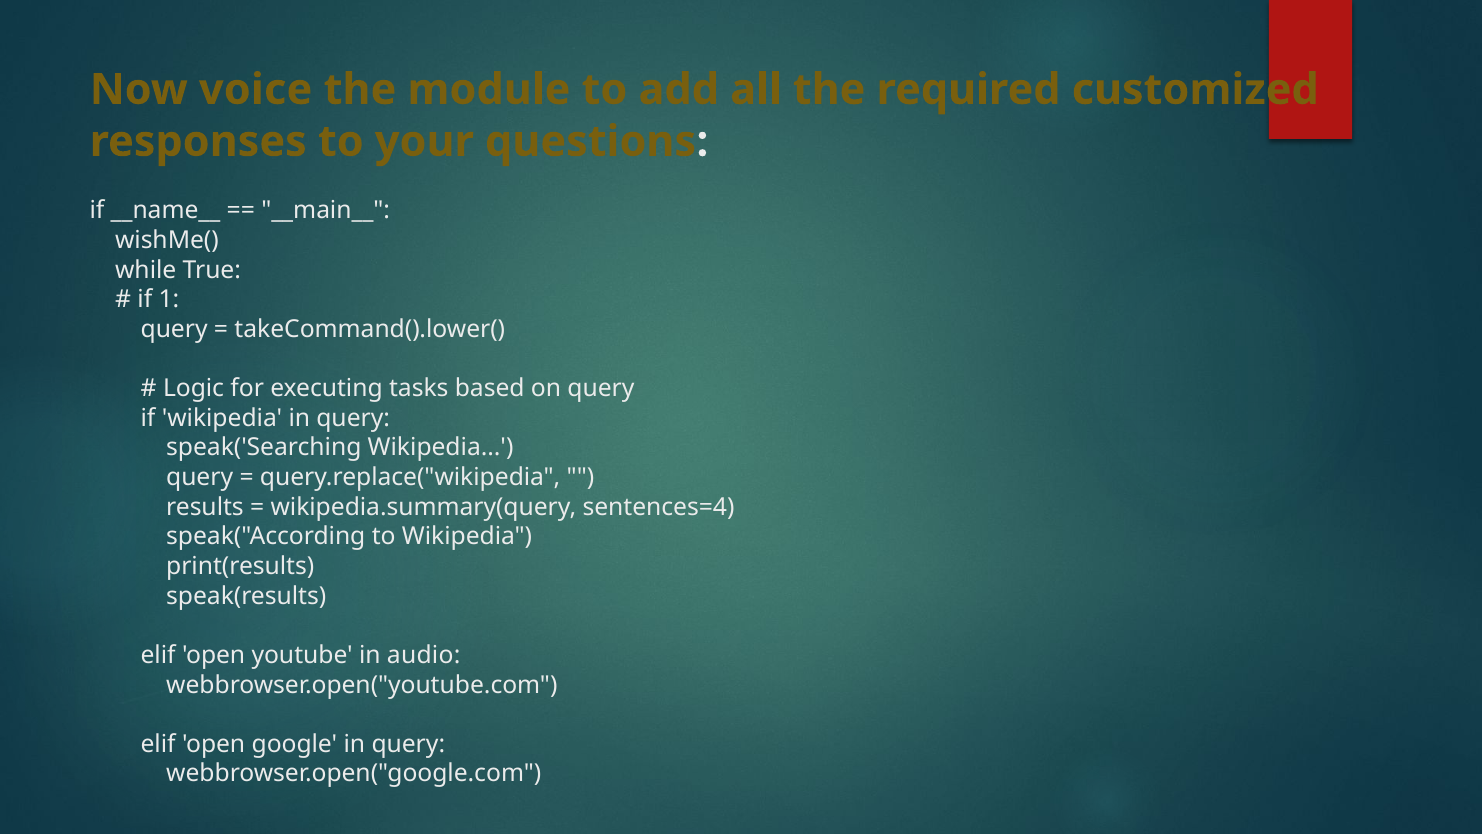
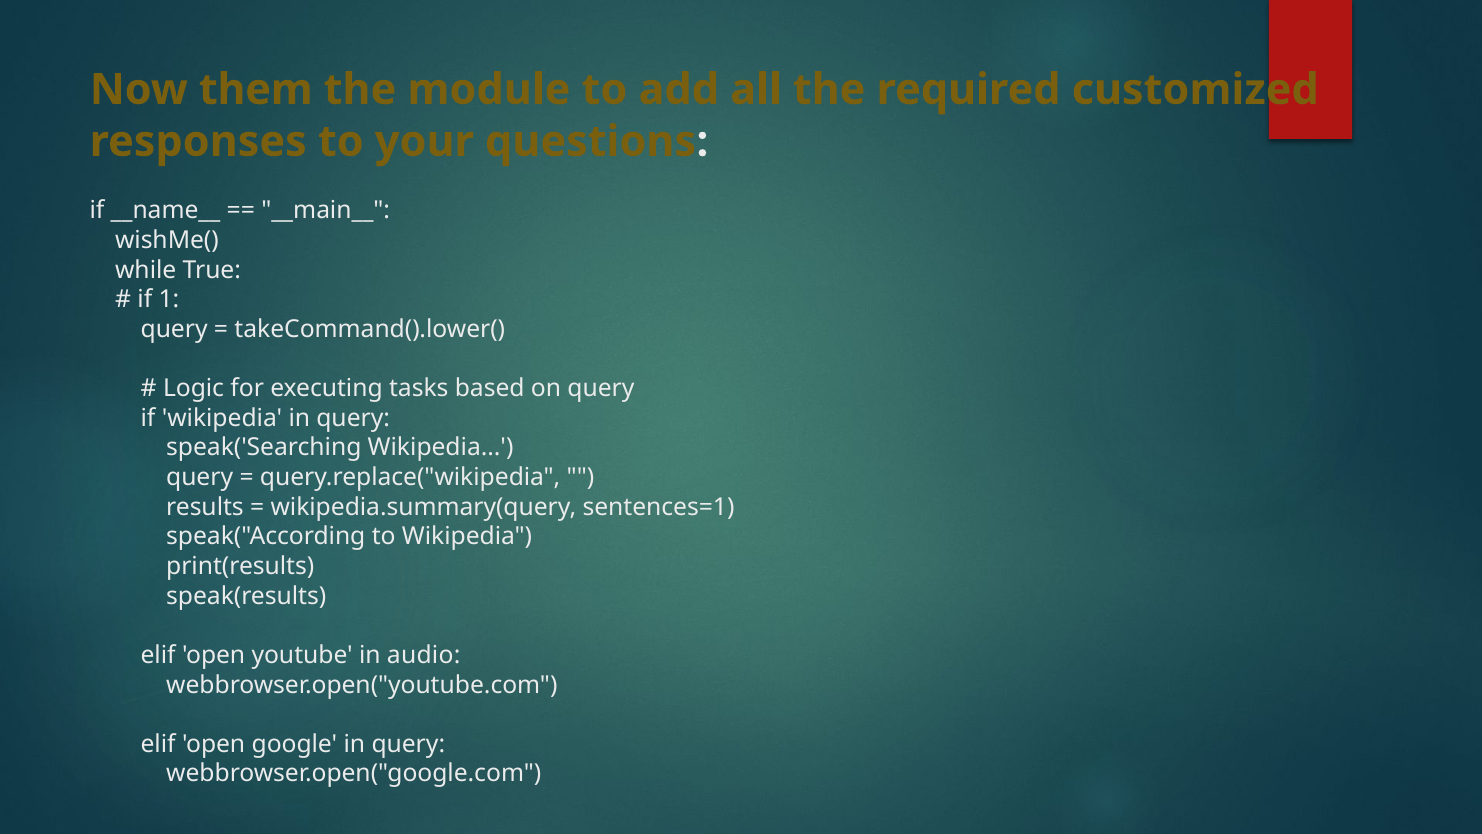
voice: voice -> them (256, 90)
sentences=4: sentences=4 -> sentences=1 (658, 507)
